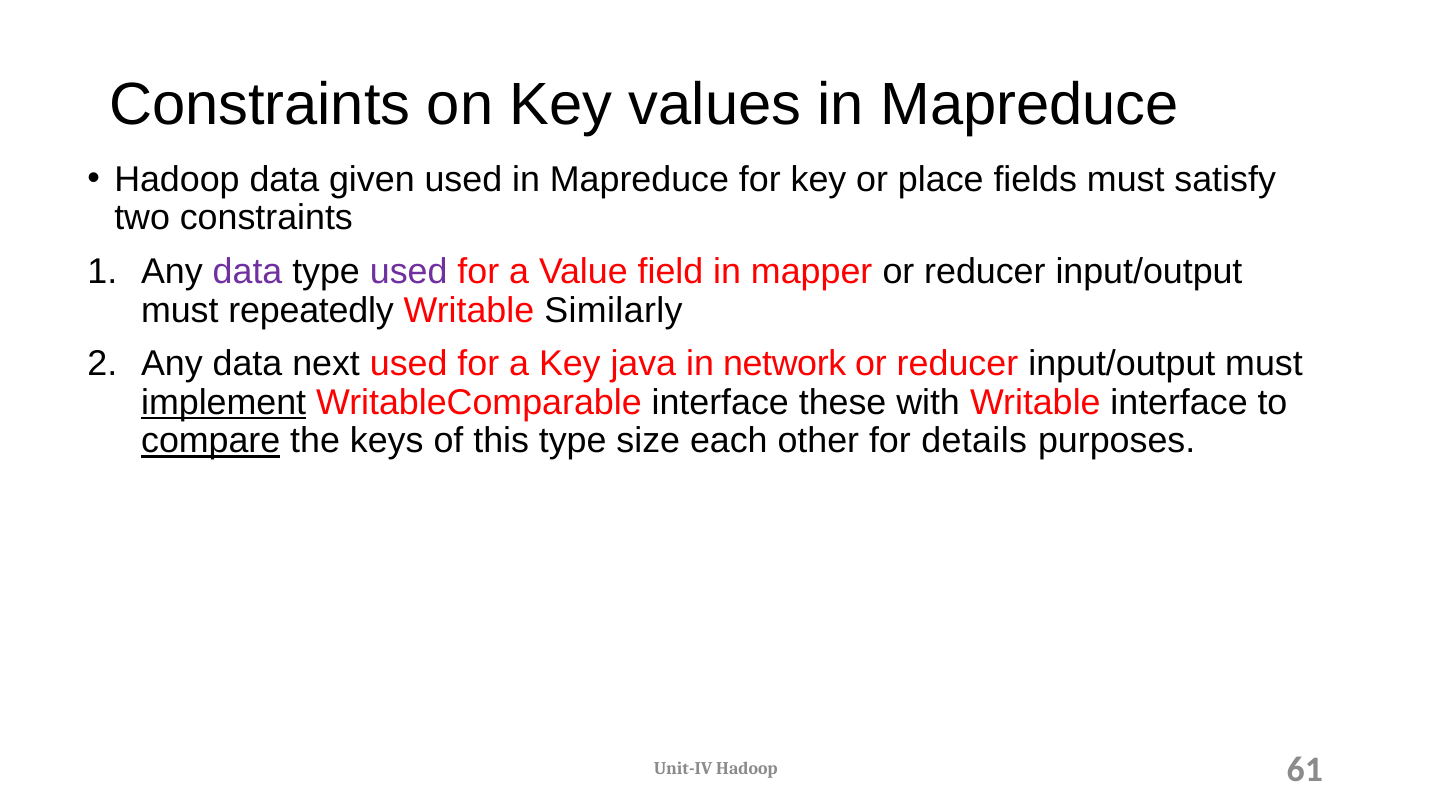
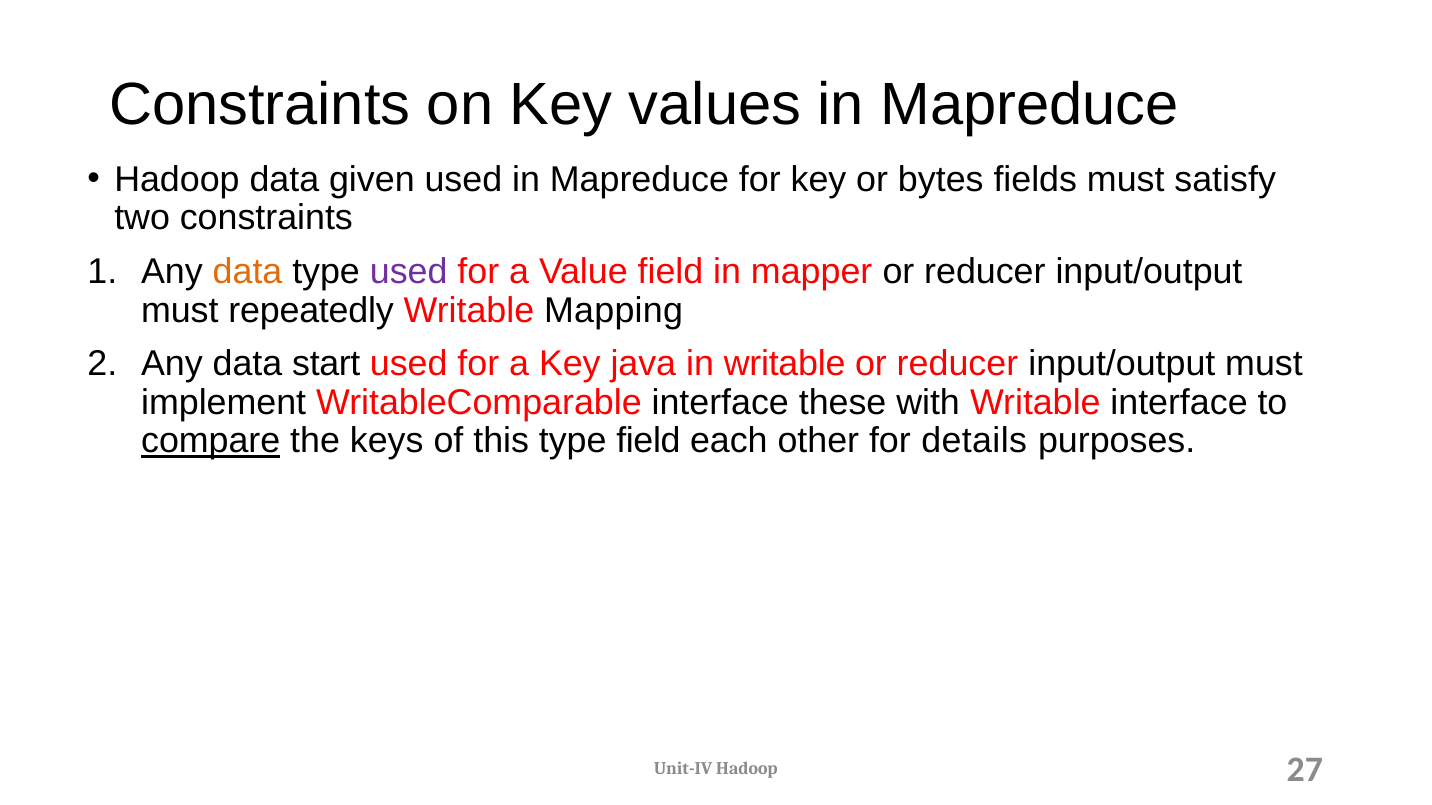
place: place -> bytes (941, 180)
data colour: purple -> orange (248, 272)
Similarly: Similarly -> Mapping (614, 311)
next: next -> start (326, 364)
in network: network -> writable (785, 364)
implement underline: present -> none (224, 403)
type size: size -> field (648, 441)
61: 61 -> 27 (1305, 770)
